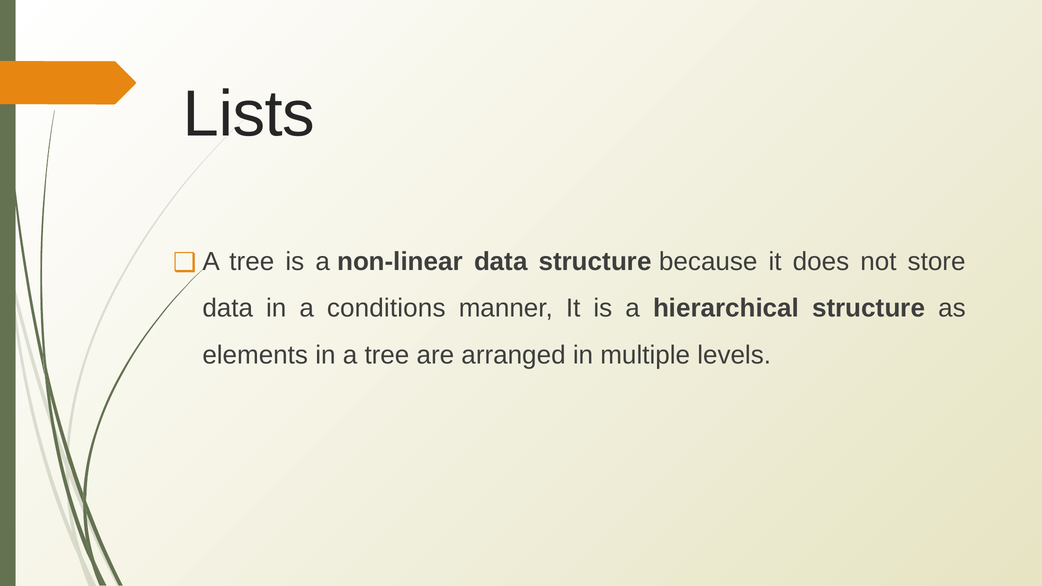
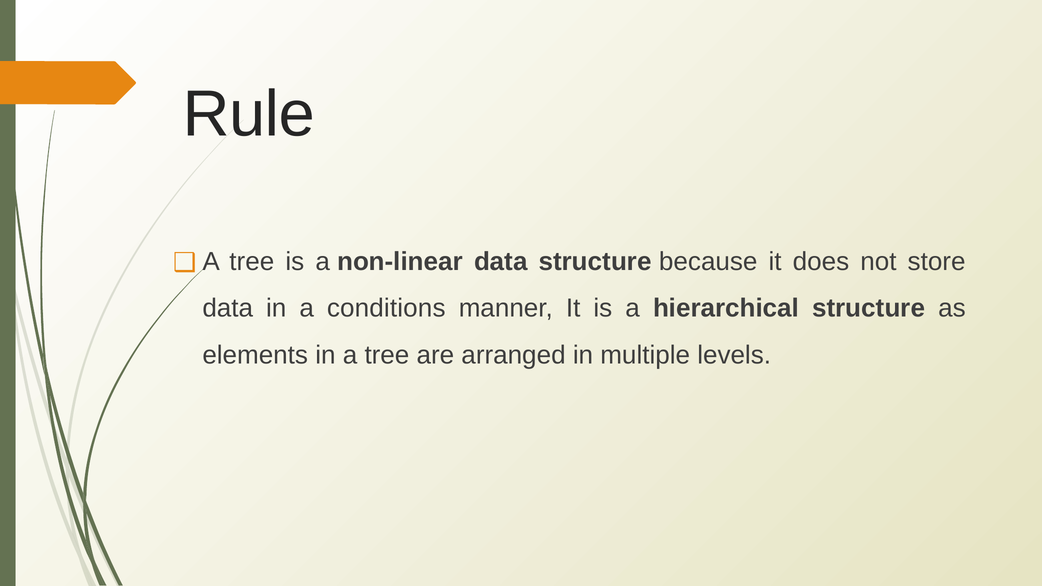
Lists: Lists -> Rule (249, 114)
